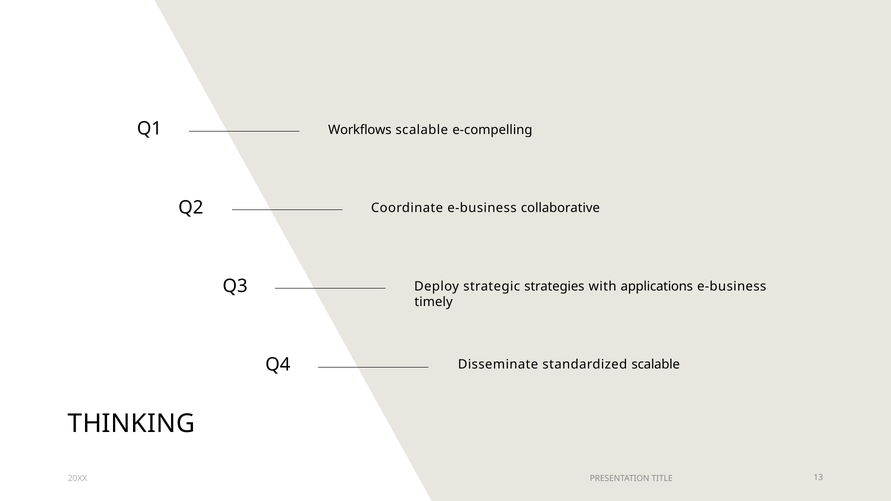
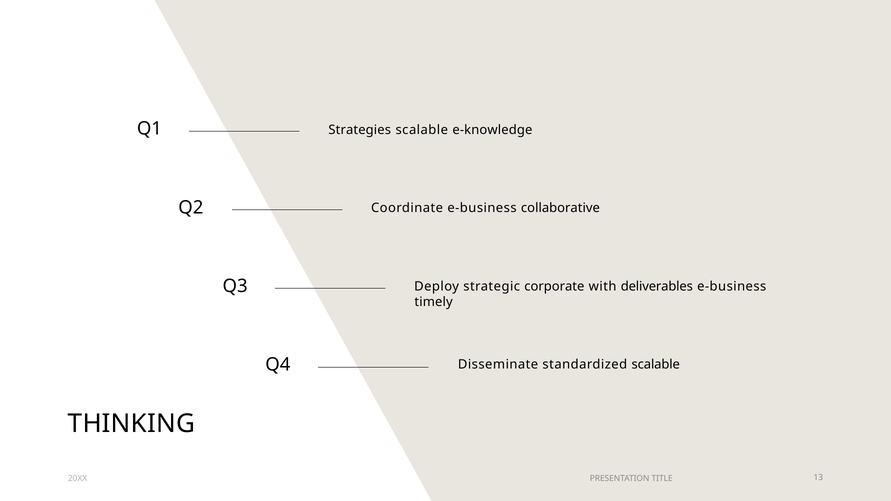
Workflows: Workflows -> Strategies (360, 130)
e-compelling: e-compelling -> e-knowledge (492, 130)
strategies: strategies -> corporate (554, 287)
applications: applications -> deliverables (657, 287)
